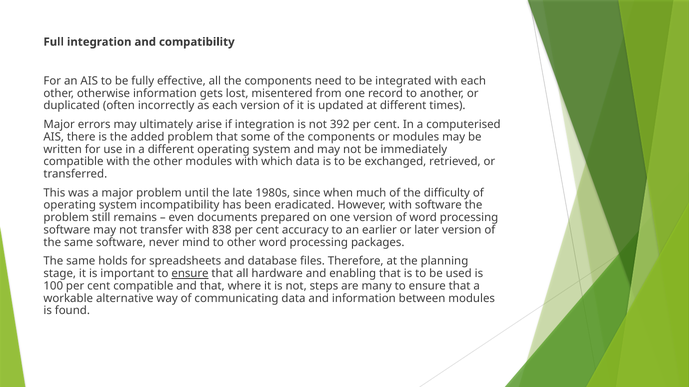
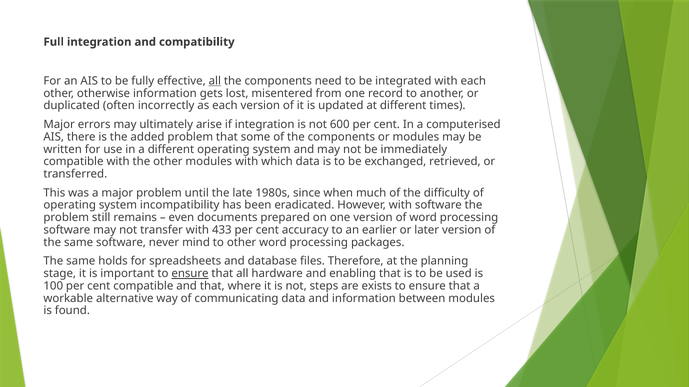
all underline: none -> present (215, 81)
392: 392 -> 600 (340, 125)
838: 838 -> 433 (222, 230)
many: many -> exists (377, 286)
